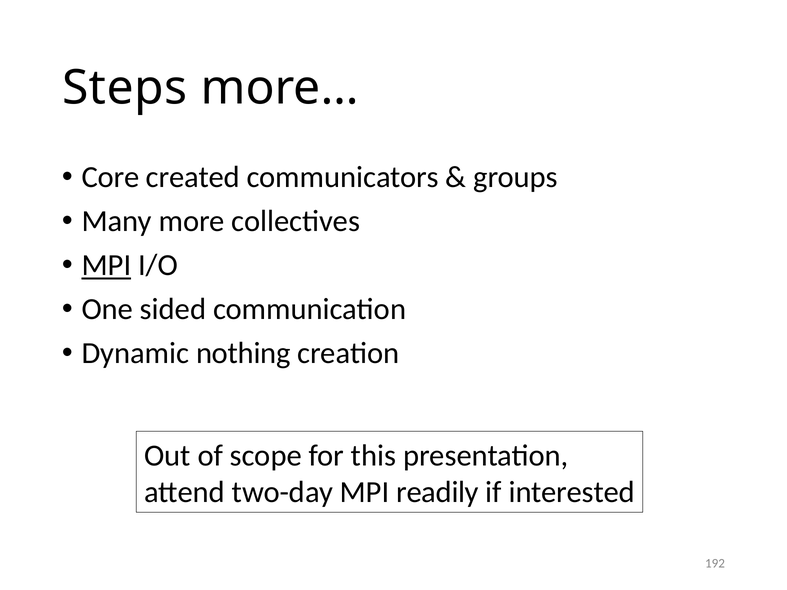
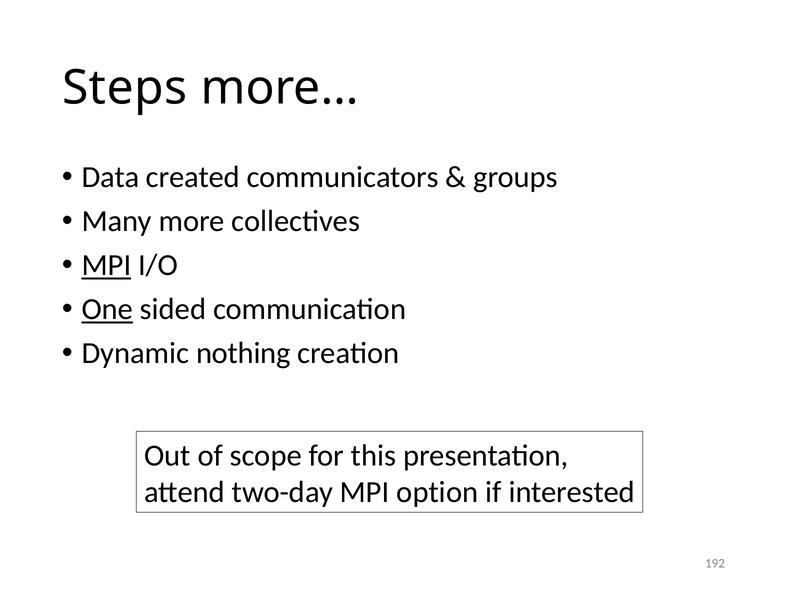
Core: Core -> Data (110, 177)
One underline: none -> present (107, 309)
readily: readily -> option (437, 493)
